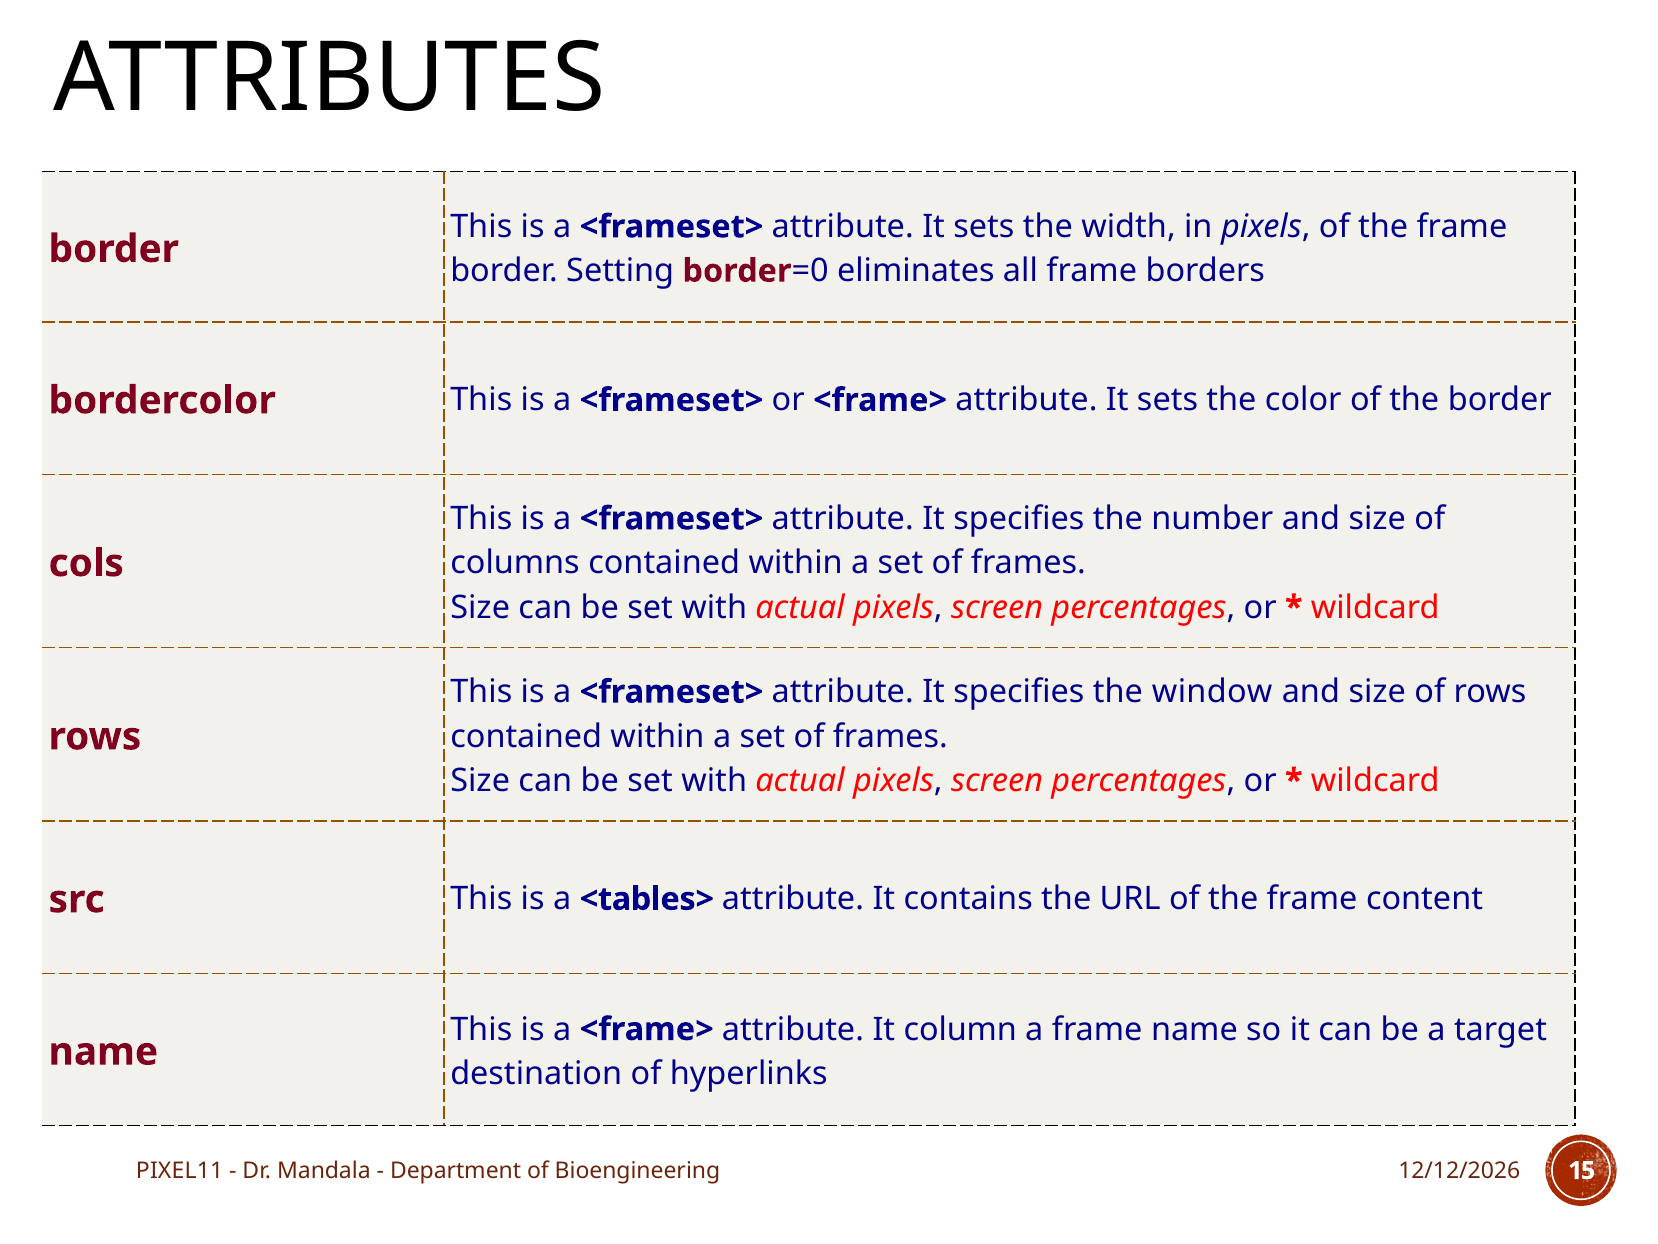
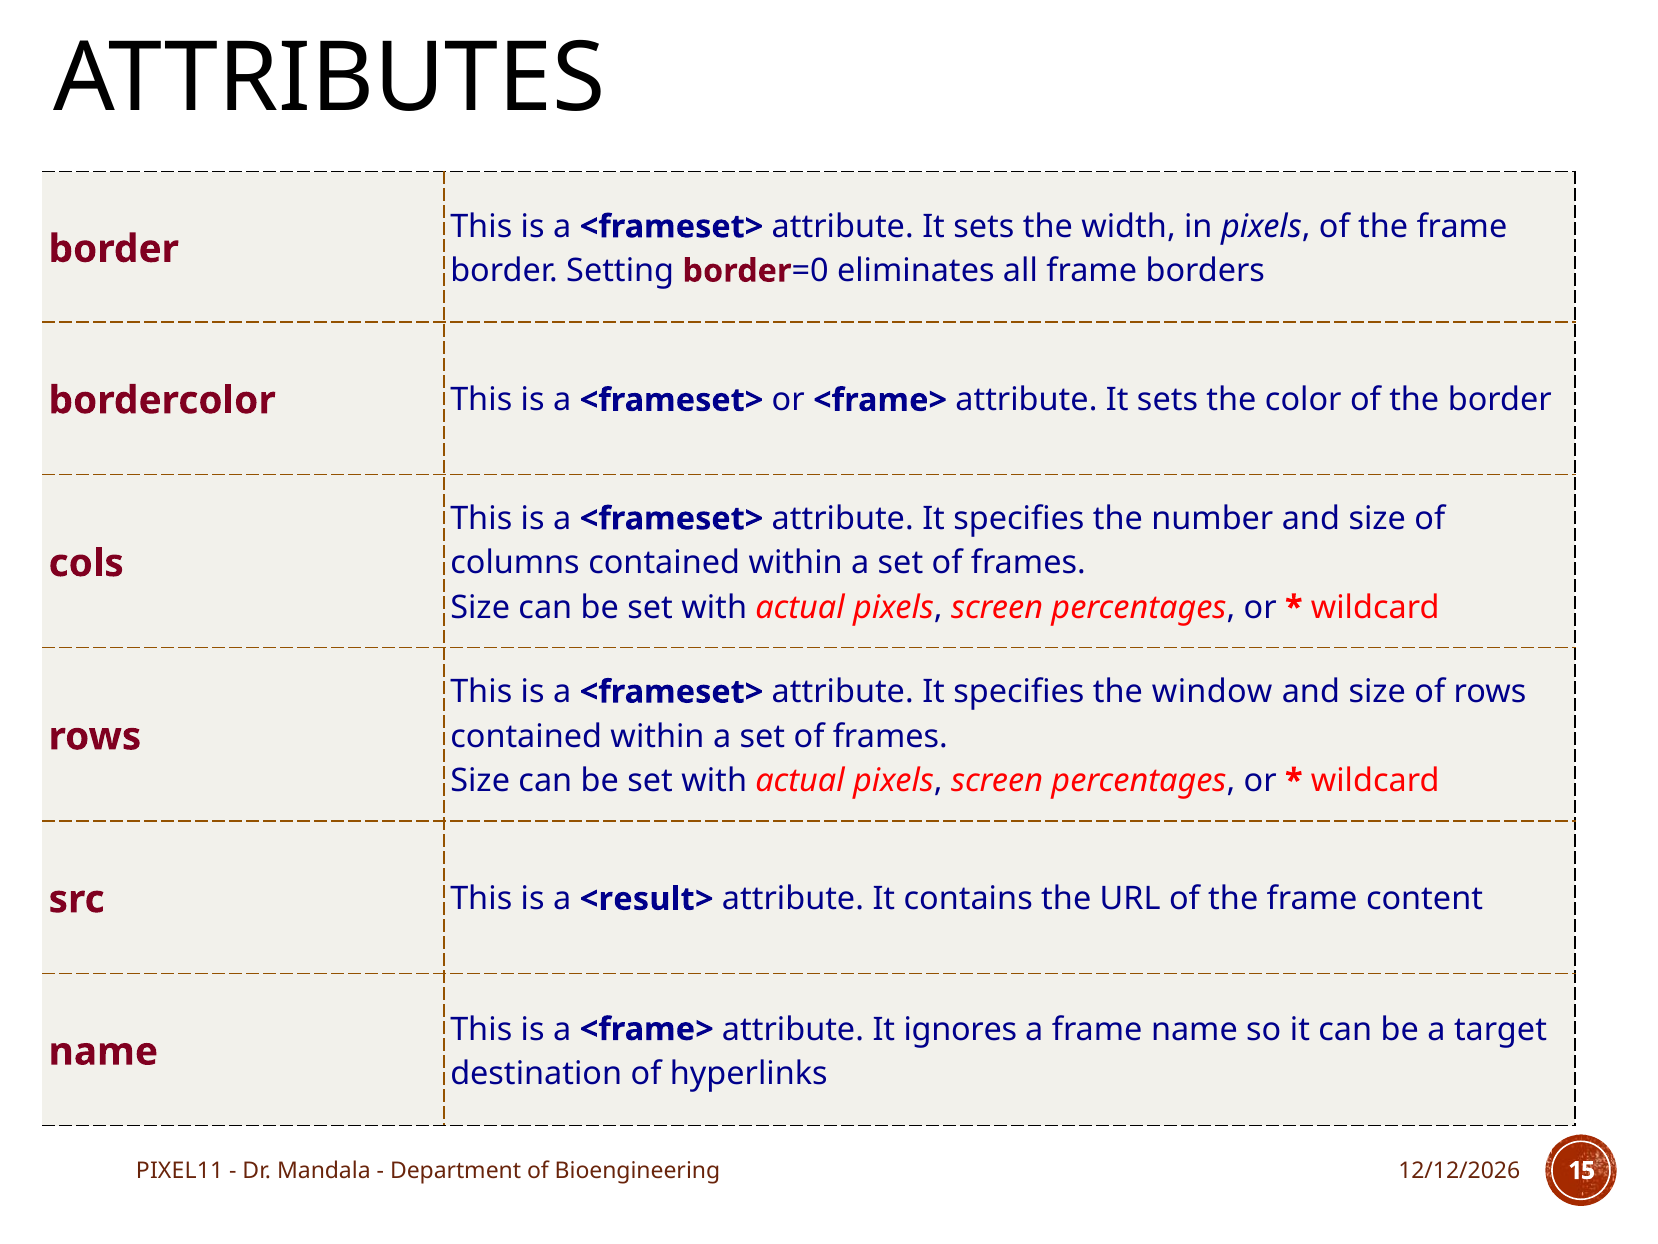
<tables>: <tables> -> <result> (647, 899)
column: column -> ignores (960, 1029)
